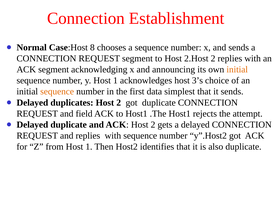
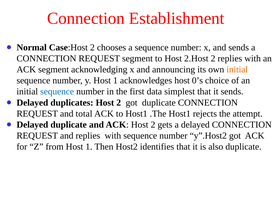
Case:Host 8: 8 -> 2 (92, 47)
3’s: 3’s -> 0’s (197, 80)
sequence colour: orange -> blue (57, 92)
field: field -> total (84, 114)
